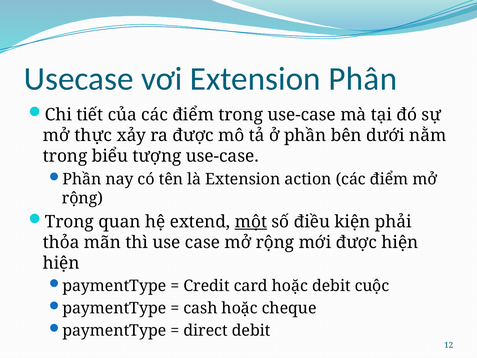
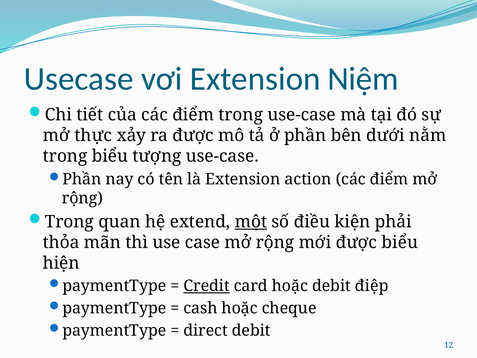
Phân: Phân -> Niệm (363, 79)
được hiện: hiện -> biểu (400, 242)
Credit underline: none -> present (207, 286)
cuộc: cuộc -> điệp (372, 286)
